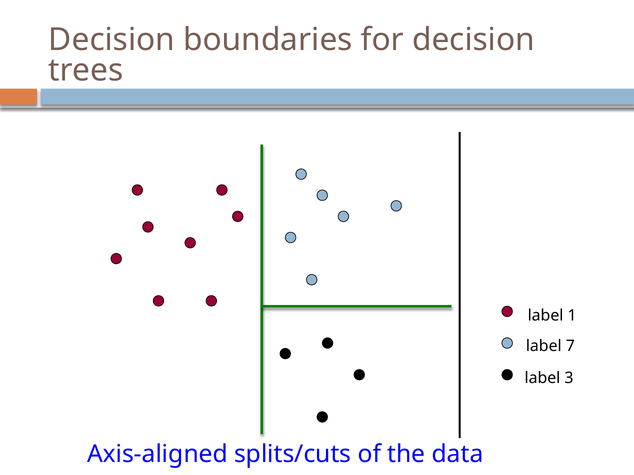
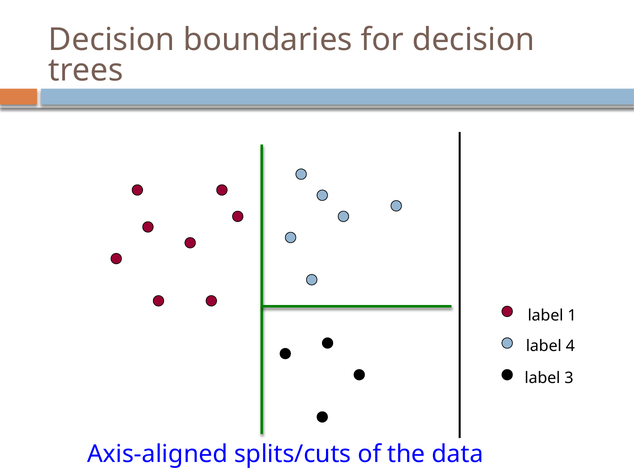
7: 7 -> 4 (570, 347)
